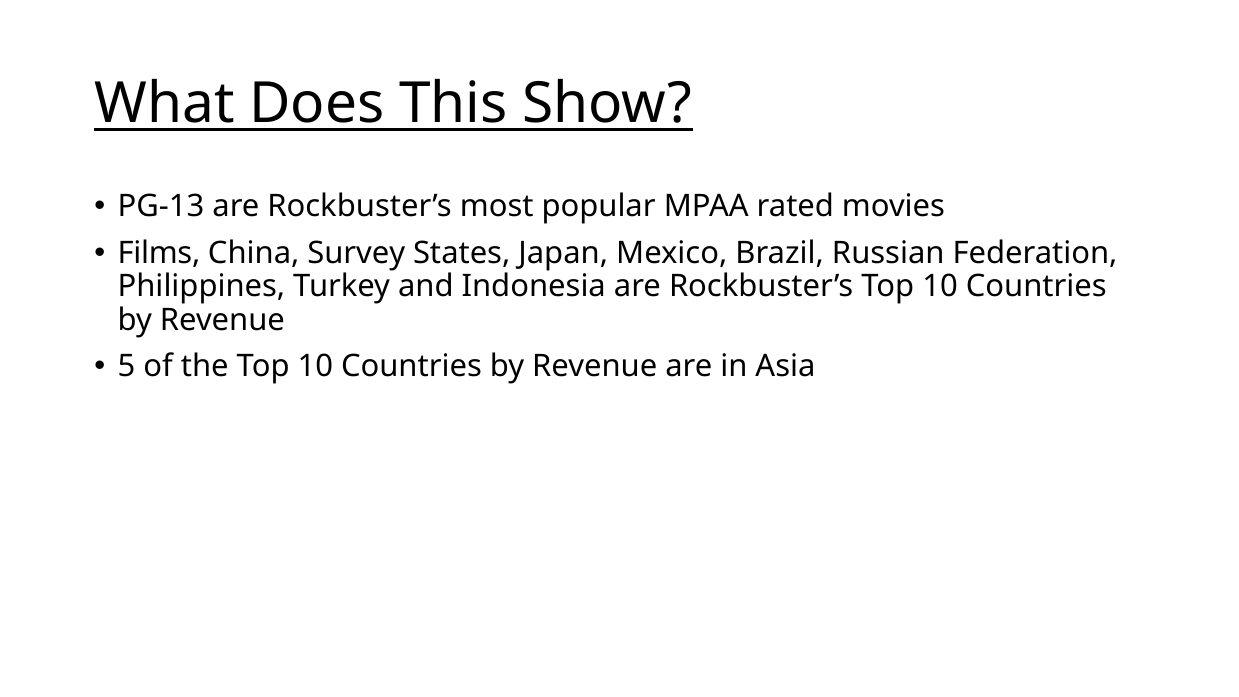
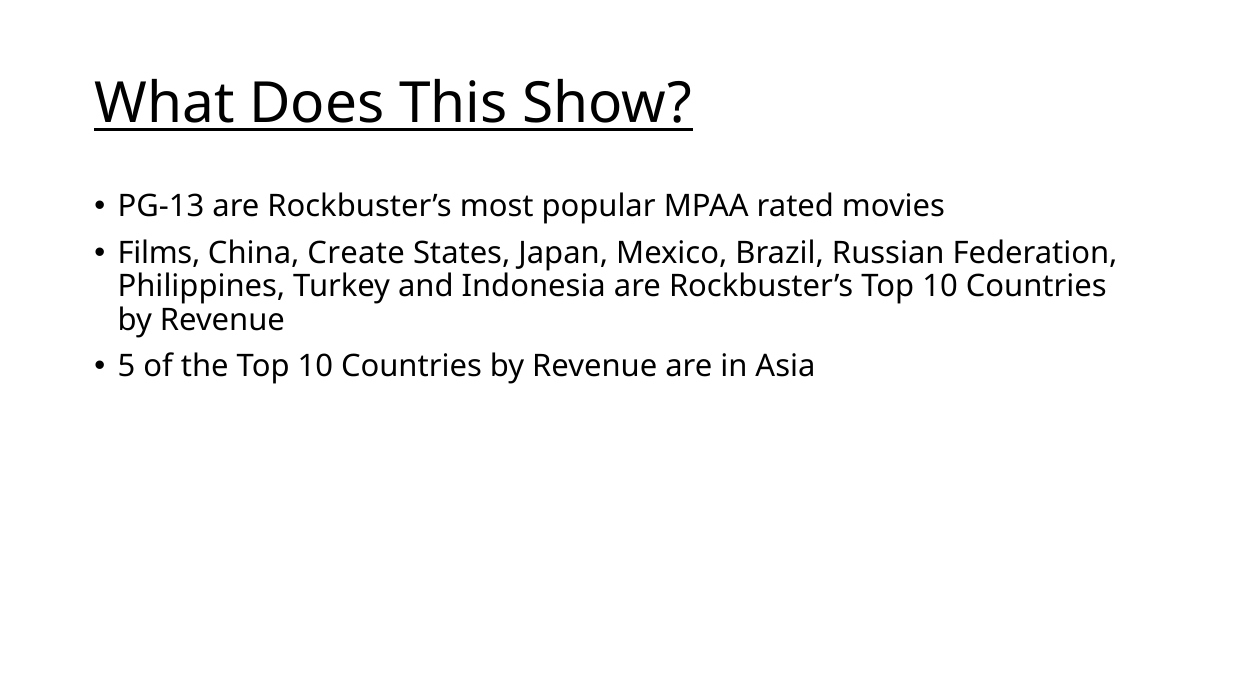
Survey: Survey -> Create (356, 253)
